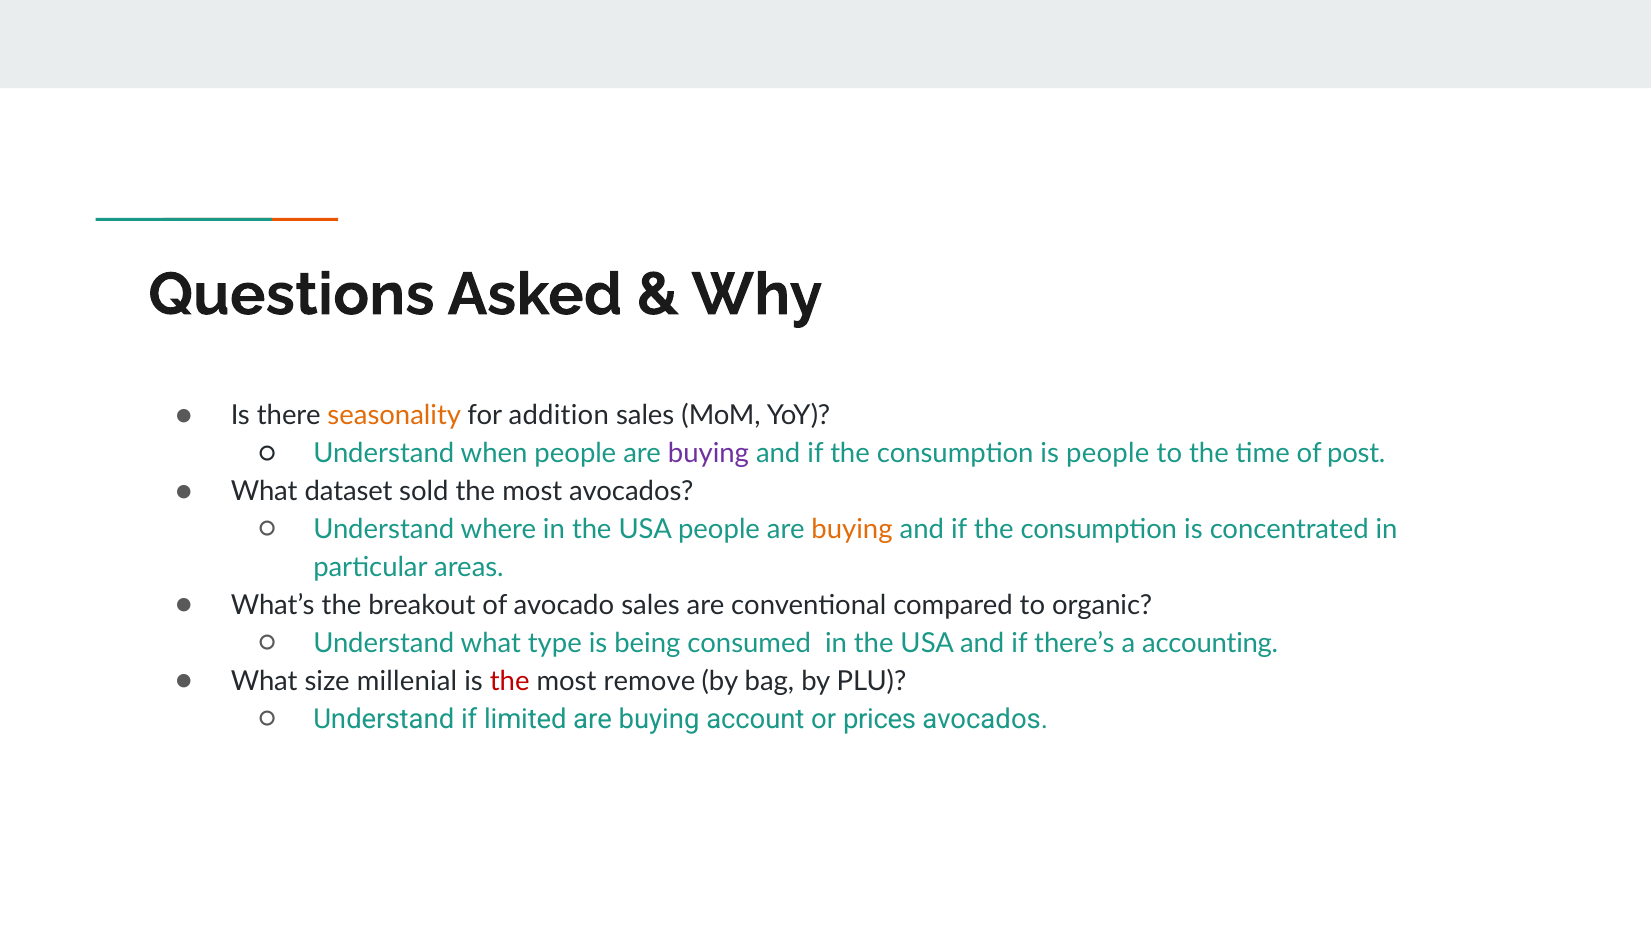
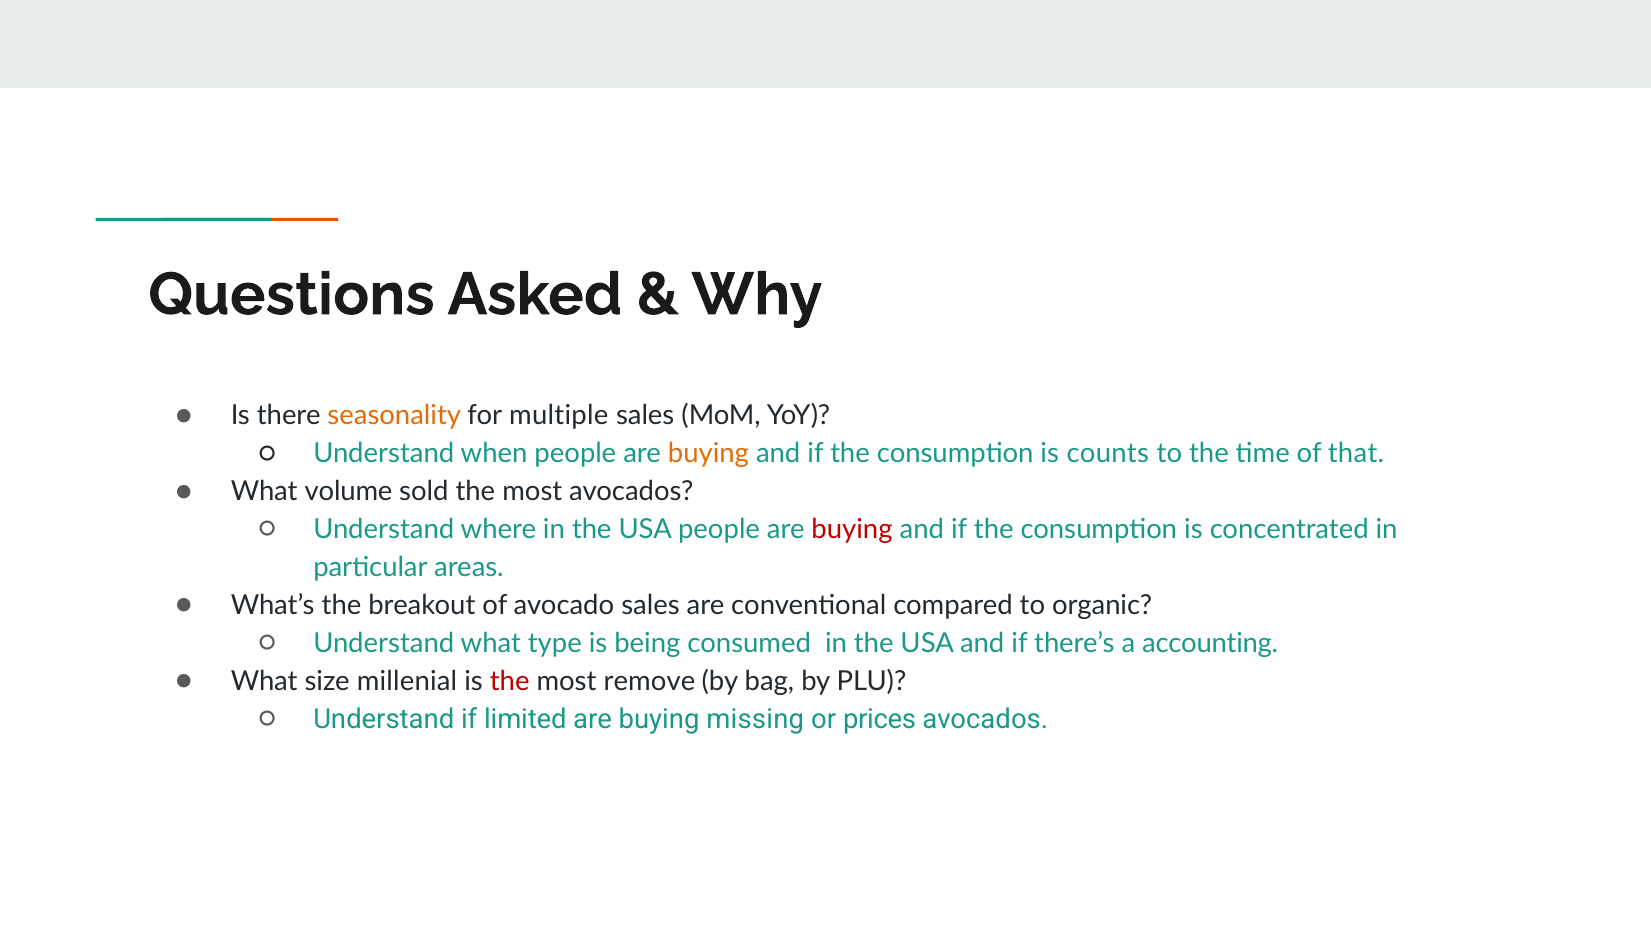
addition: addition -> multiple (559, 415)
buying colour: purple -> orange (708, 453)
is people: people -> counts (1108, 453)
post: post -> that (1356, 453)
dataset: dataset -> volume (349, 491)
buying colour: orange -> red (852, 529)
account: account -> missing (755, 719)
